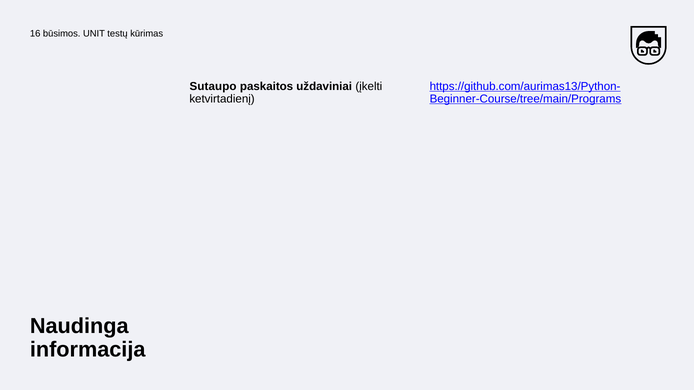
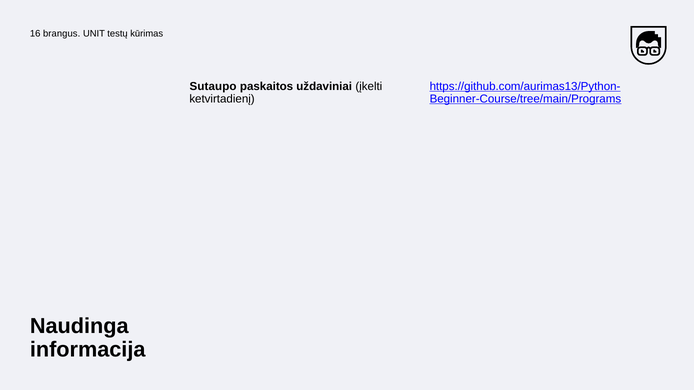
būsimos: būsimos -> brangus (62, 34)
